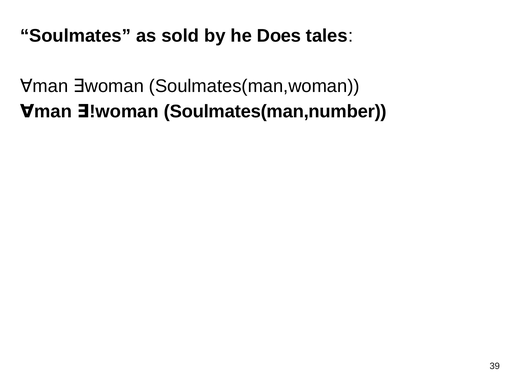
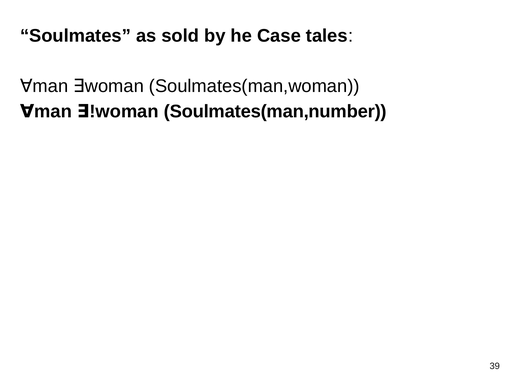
Does: Does -> Case (279, 36)
